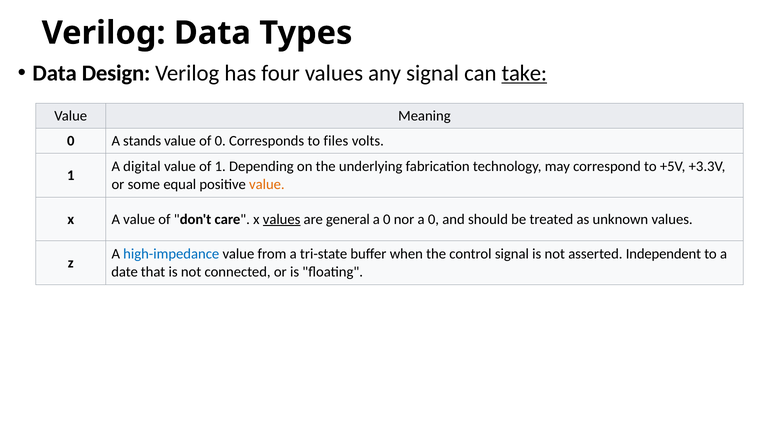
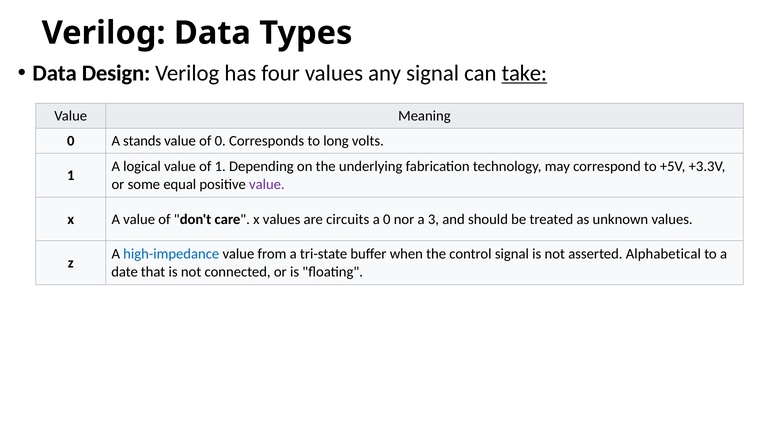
files: files -> long (336, 141)
digital: digital -> logical (142, 166)
value colour: orange -> purple (267, 184)
values underline: present -> none (282, 219)
general: general -> circuits (348, 219)
nor a 0: 0 -> 3 (433, 219)
Independent: Independent -> Alphabetical (663, 254)
